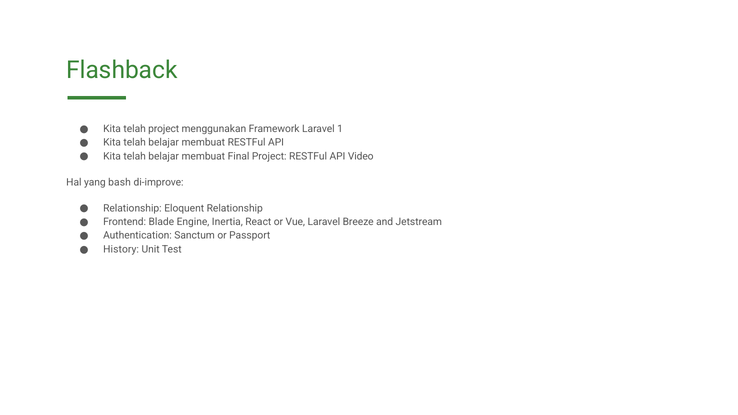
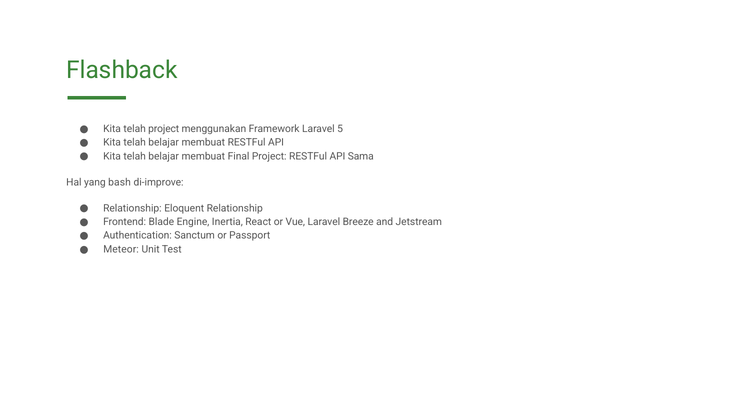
1: 1 -> 5 (340, 129)
Video: Video -> Sama (361, 156)
History: History -> Meteor (121, 249)
